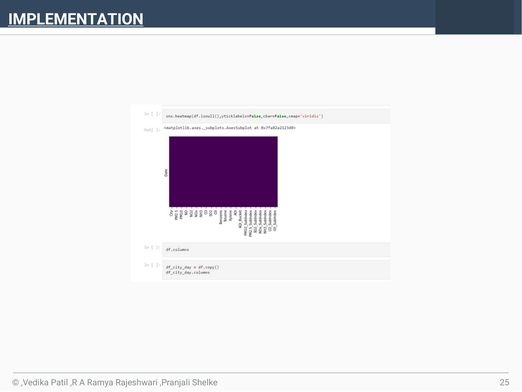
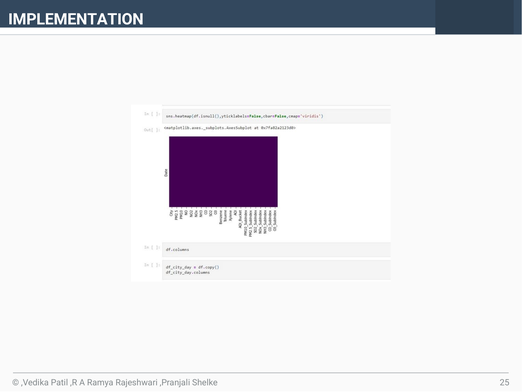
IMPLEMENTATION underline: present -> none (76, 19)
